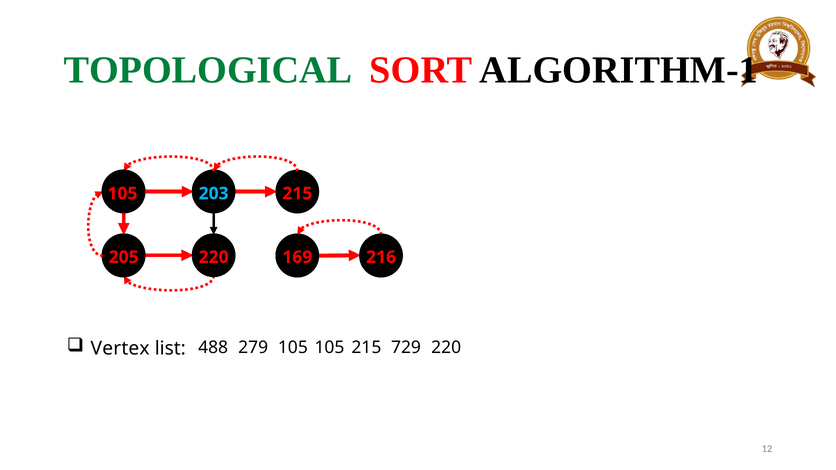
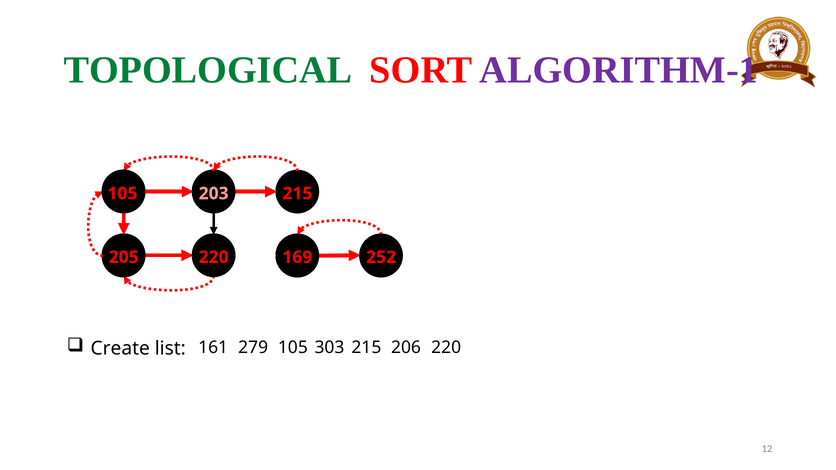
ALGORITHM-1 colour: black -> purple (619, 70)
203 colour: light blue -> pink (214, 194)
216: 216 -> 252 (381, 257)
Vertex: Vertex -> Create (120, 349)
488: 488 -> 161 (213, 348)
105 105: 105 -> 303 (329, 348)
729: 729 -> 206 (406, 348)
